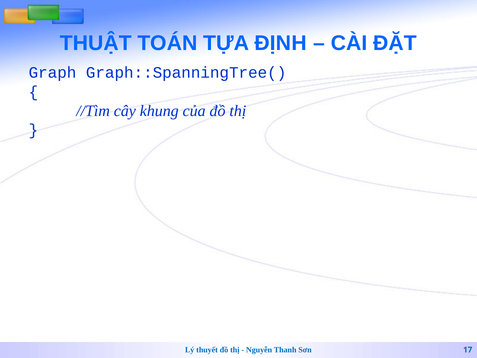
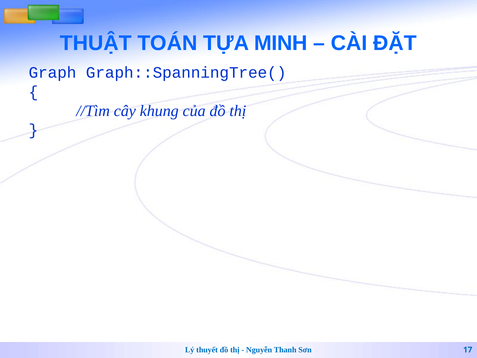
ĐỊNH: ĐỊNH -> MINH (281, 43)
